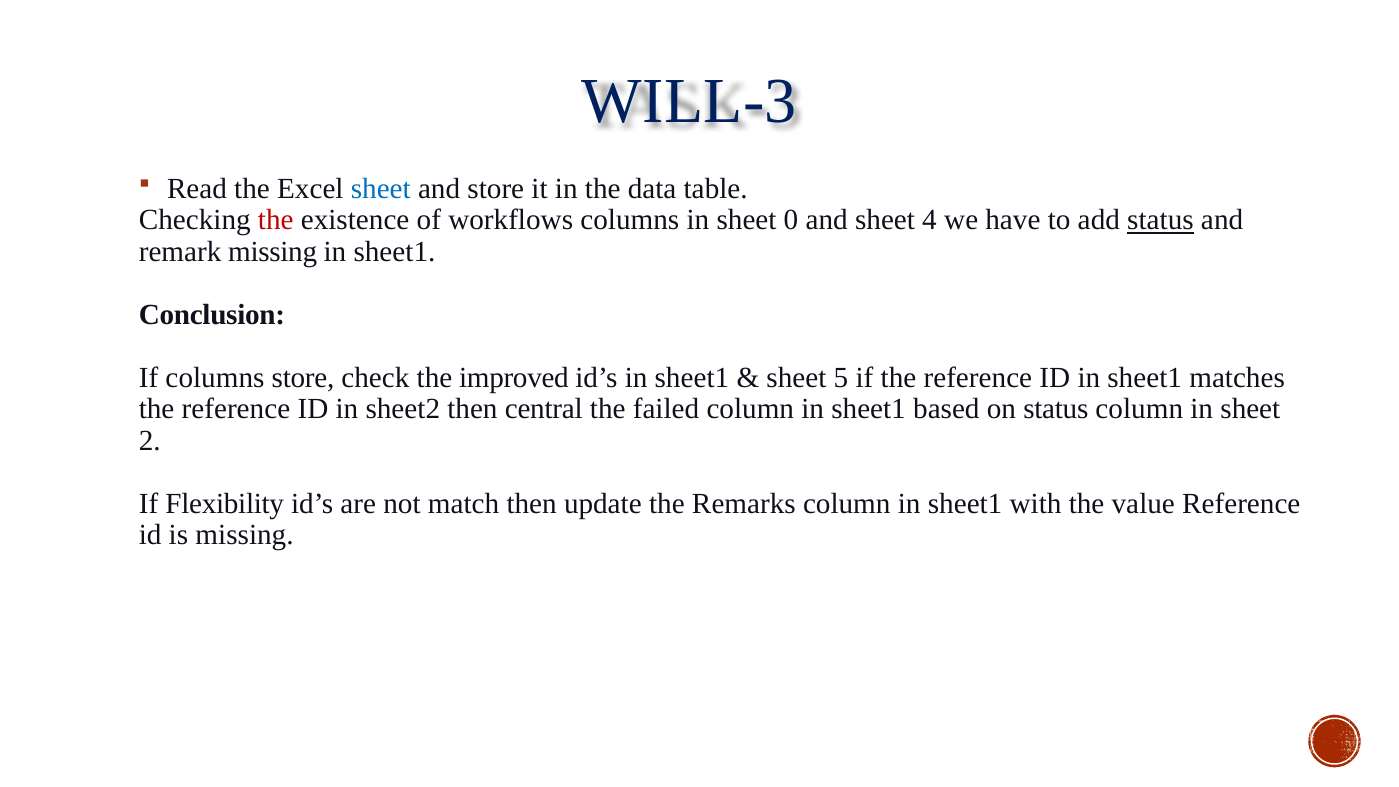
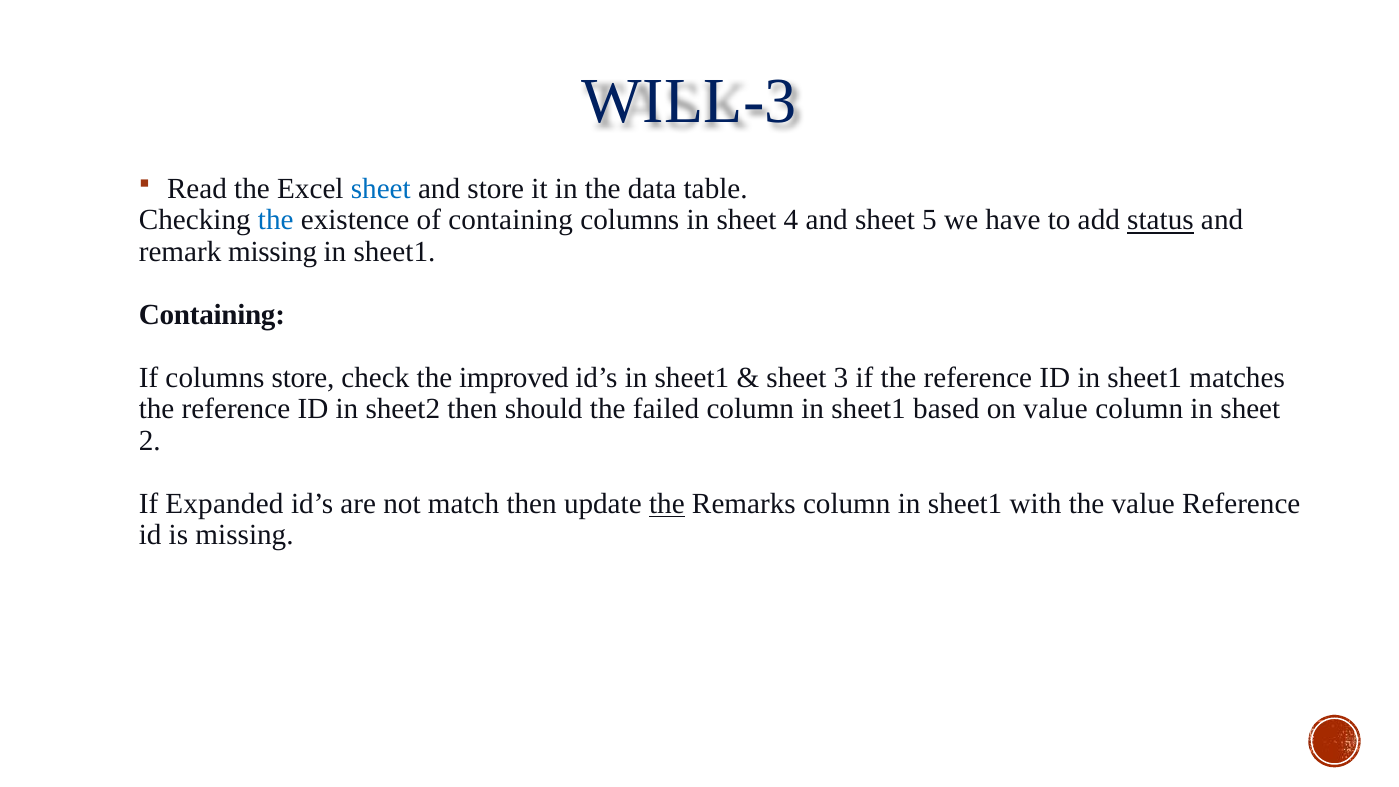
the colour: red -> blue (276, 220)
of workflows: workflows -> containing (511, 220)
0: 0 -> 4 (791, 220)
4: 4 -> 5 (930, 220)
Conclusion: Conclusion -> Containing (212, 315)
5: 5 -> 3 (841, 378)
central: central -> should (544, 409)
on status: status -> value (1056, 409)
Flexibility: Flexibility -> Expanded (224, 504)
the underline: none -> present (667, 504)
